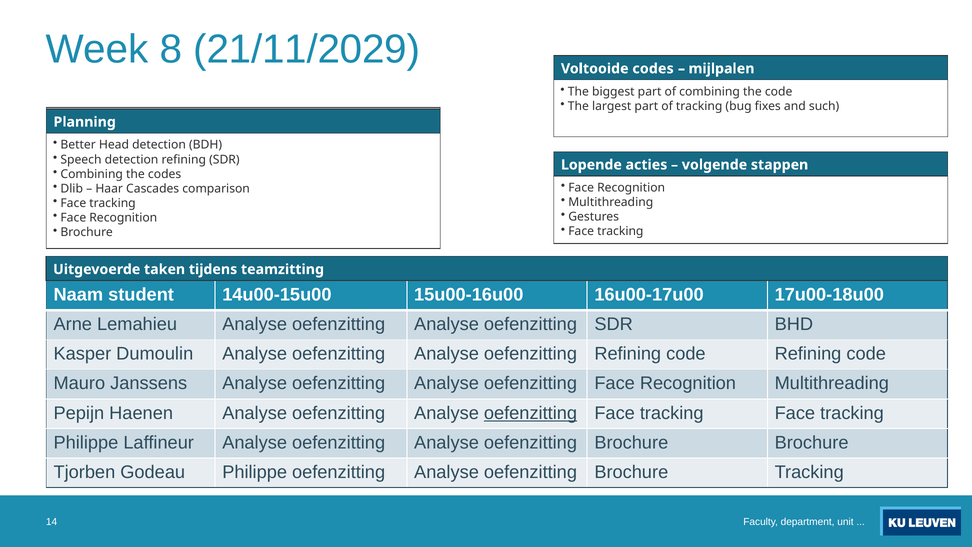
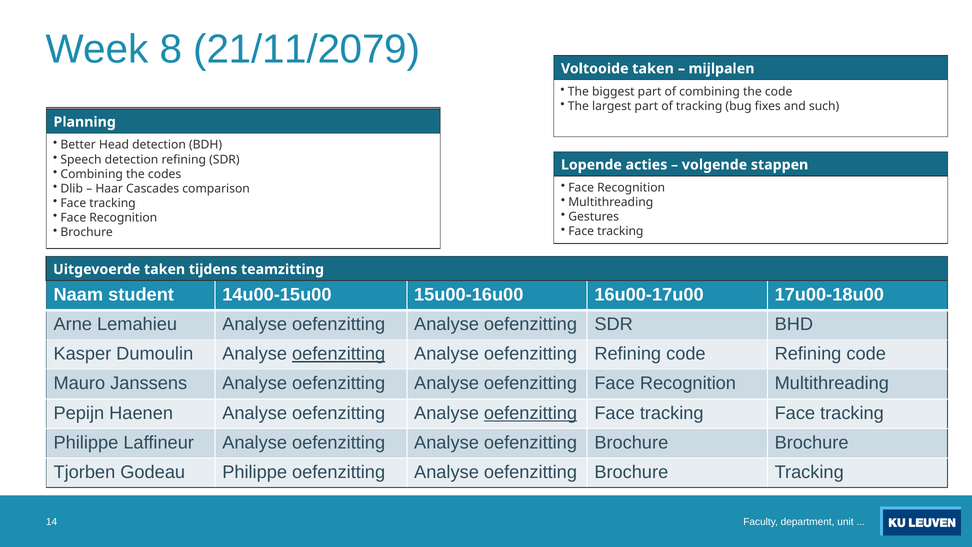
21/11/2029: 21/11/2029 -> 21/11/2079 (307, 49)
Voltooide codes: codes -> taken (653, 69)
oefenzitting underline: none -> present (339, 354)
